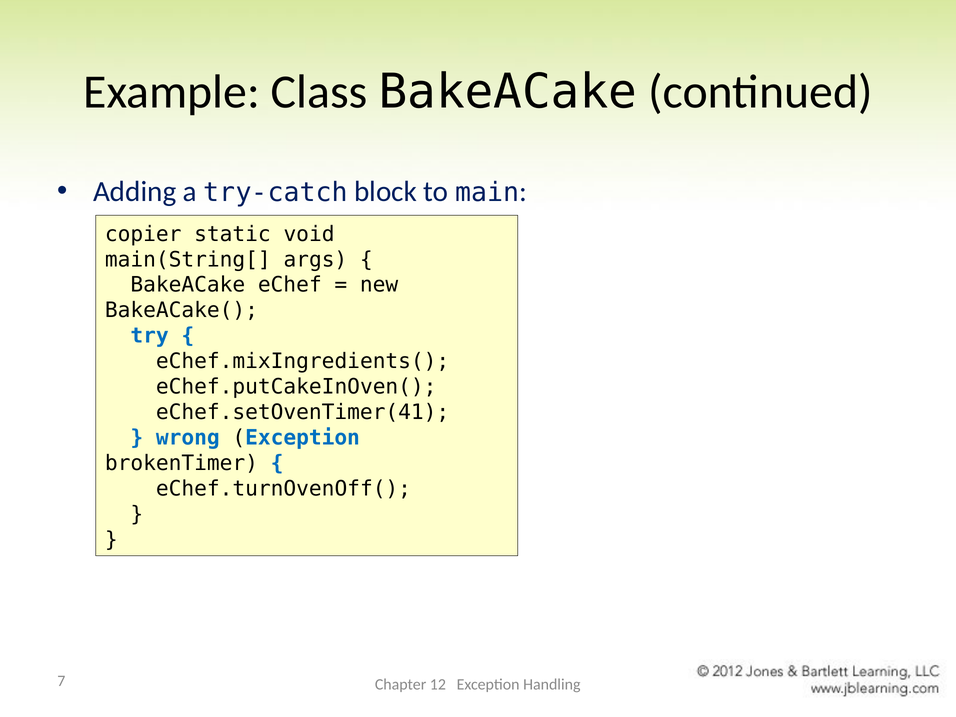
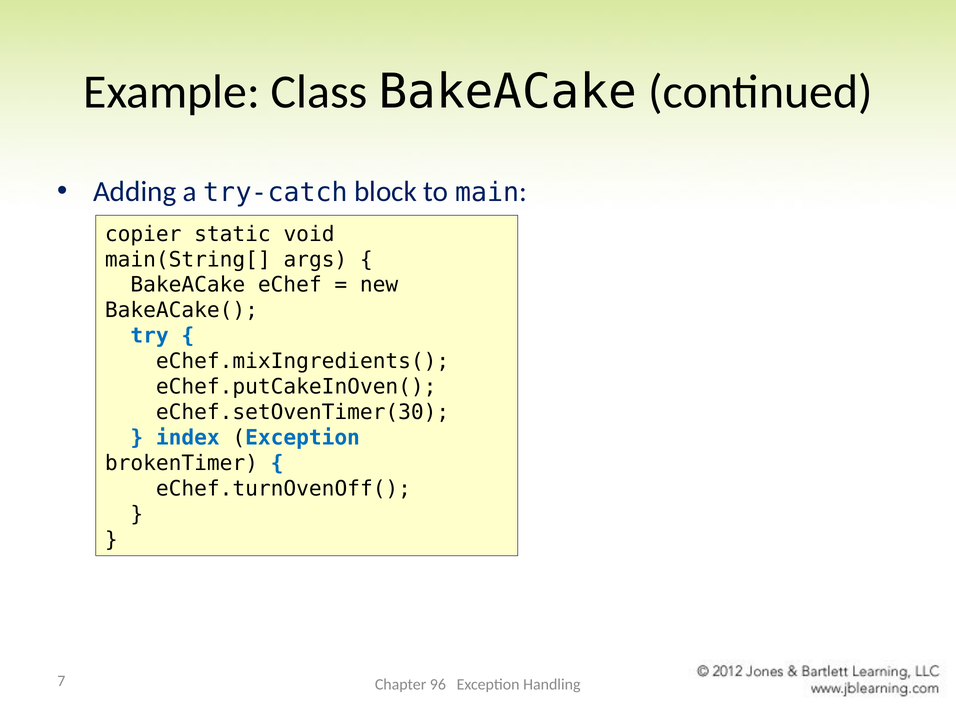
eChef.setOvenTimer(41: eChef.setOvenTimer(41 -> eChef.setOvenTimer(30 (303, 412)
wrong: wrong -> index (188, 438)
12: 12 -> 96 (438, 685)
